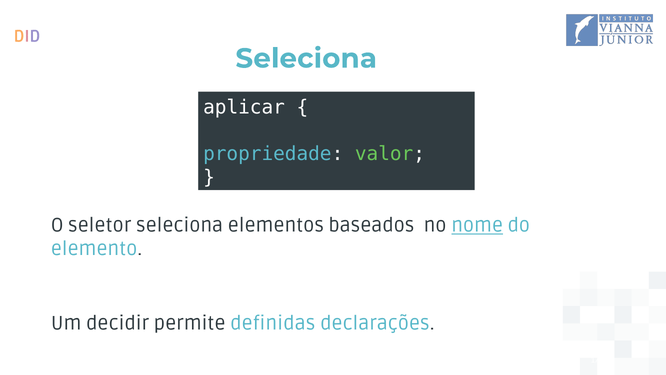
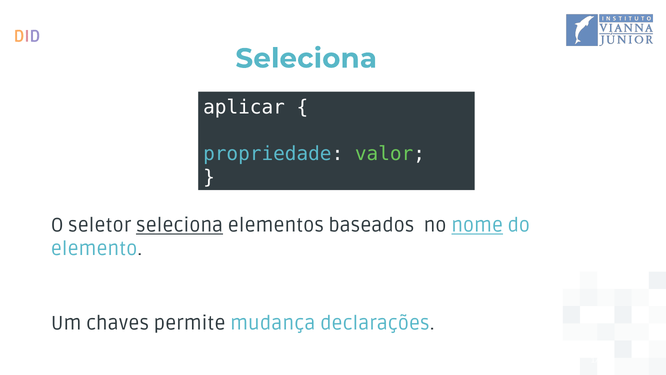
seleciona underline: none -> present (180, 225)
decidir: decidir -> chaves (118, 323)
definidas: definidas -> mudança (273, 323)
